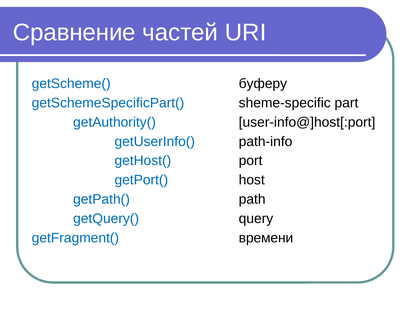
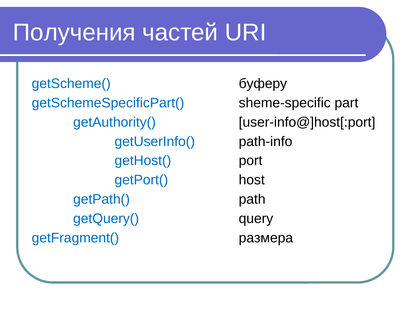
Сравнение: Сравнение -> Получения (74, 33)
времени: времени -> размера (266, 238)
